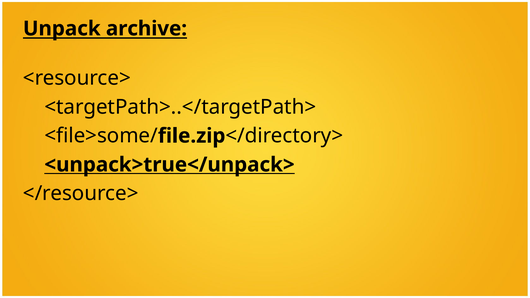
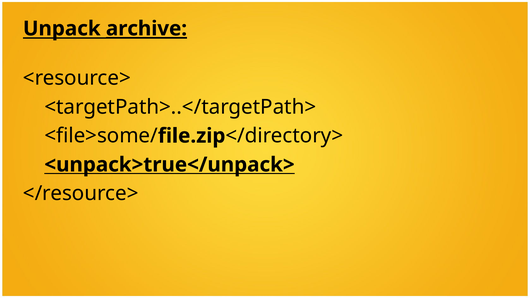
archive underline: none -> present (146, 29)
